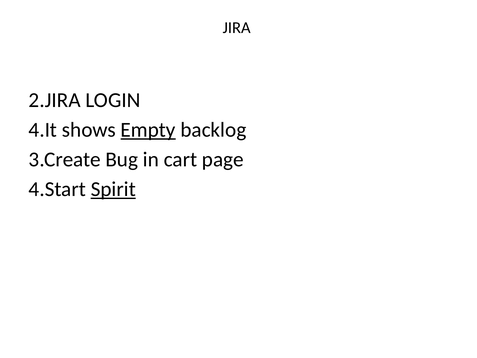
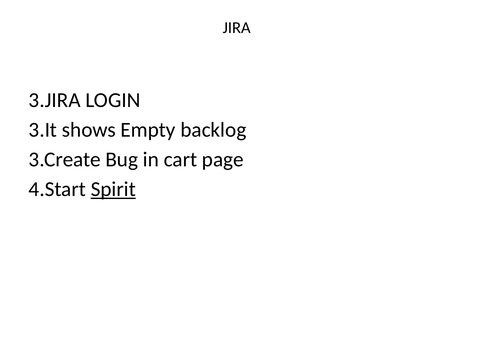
2.JIRA: 2.JIRA -> 3.JIRA (55, 100)
4.It: 4.It -> 3.It (43, 130)
Empty underline: present -> none (148, 130)
